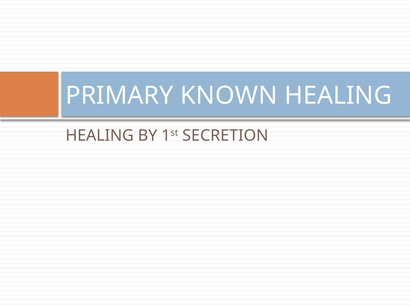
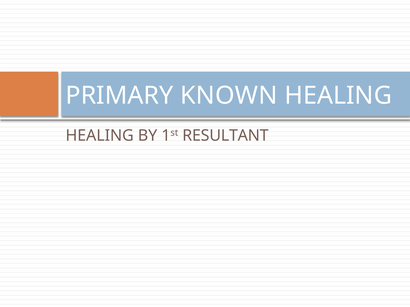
SECRETION: SECRETION -> RESULTANT (225, 136)
